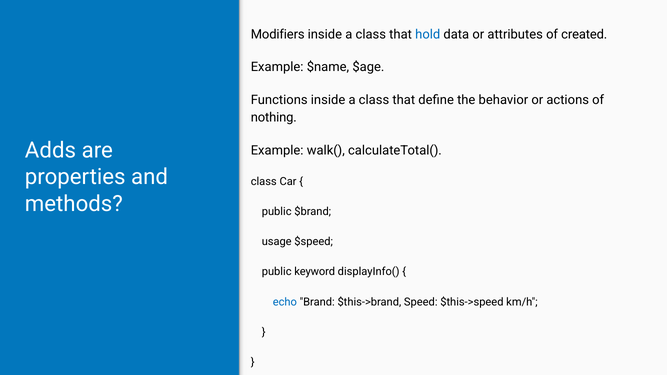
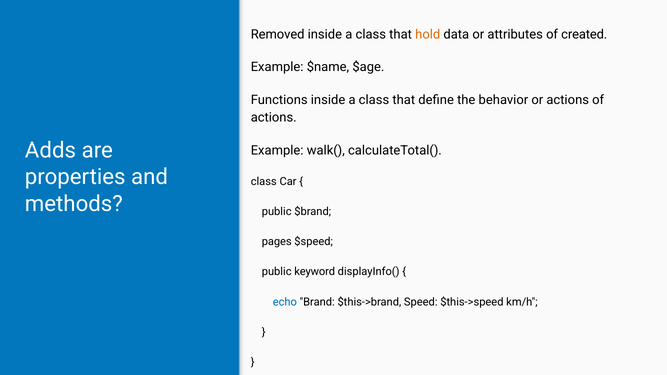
Modifiers: Modifiers -> Removed (278, 34)
hold colour: blue -> orange (428, 34)
nothing: nothing -> actions (274, 118)
usage: usage -> pages (277, 242)
